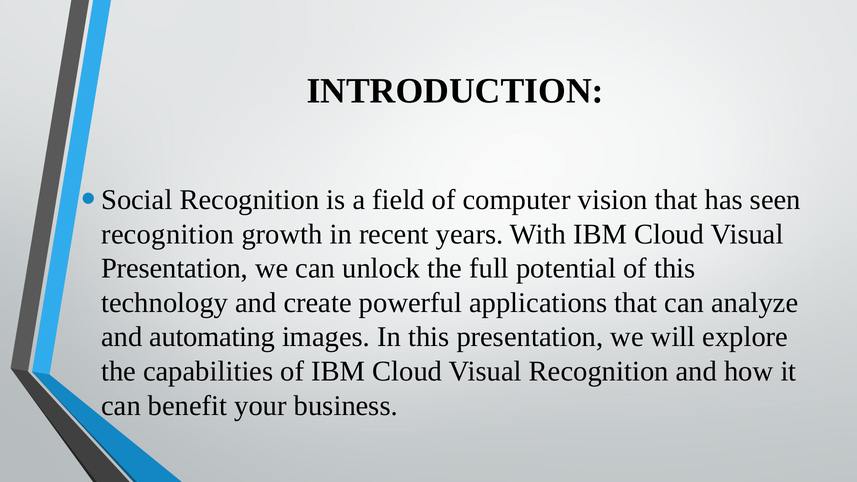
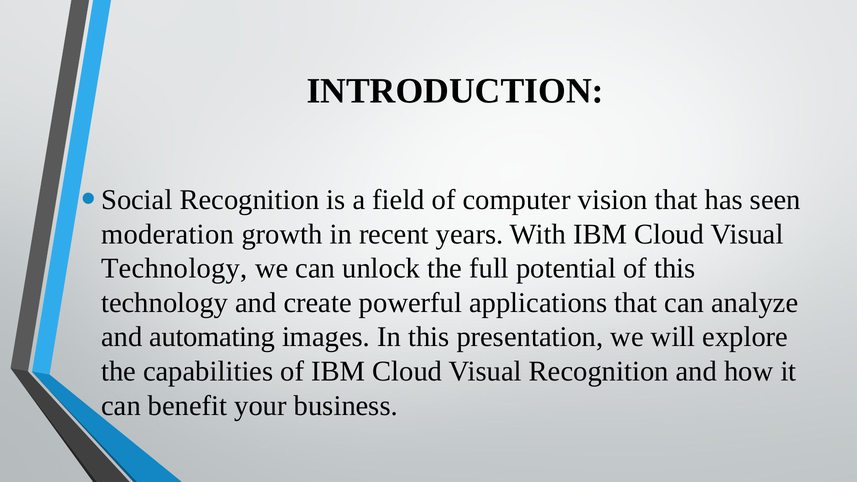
recognition: recognition -> moderation (168, 234)
Presentation: Presentation -> Technology (174, 269)
